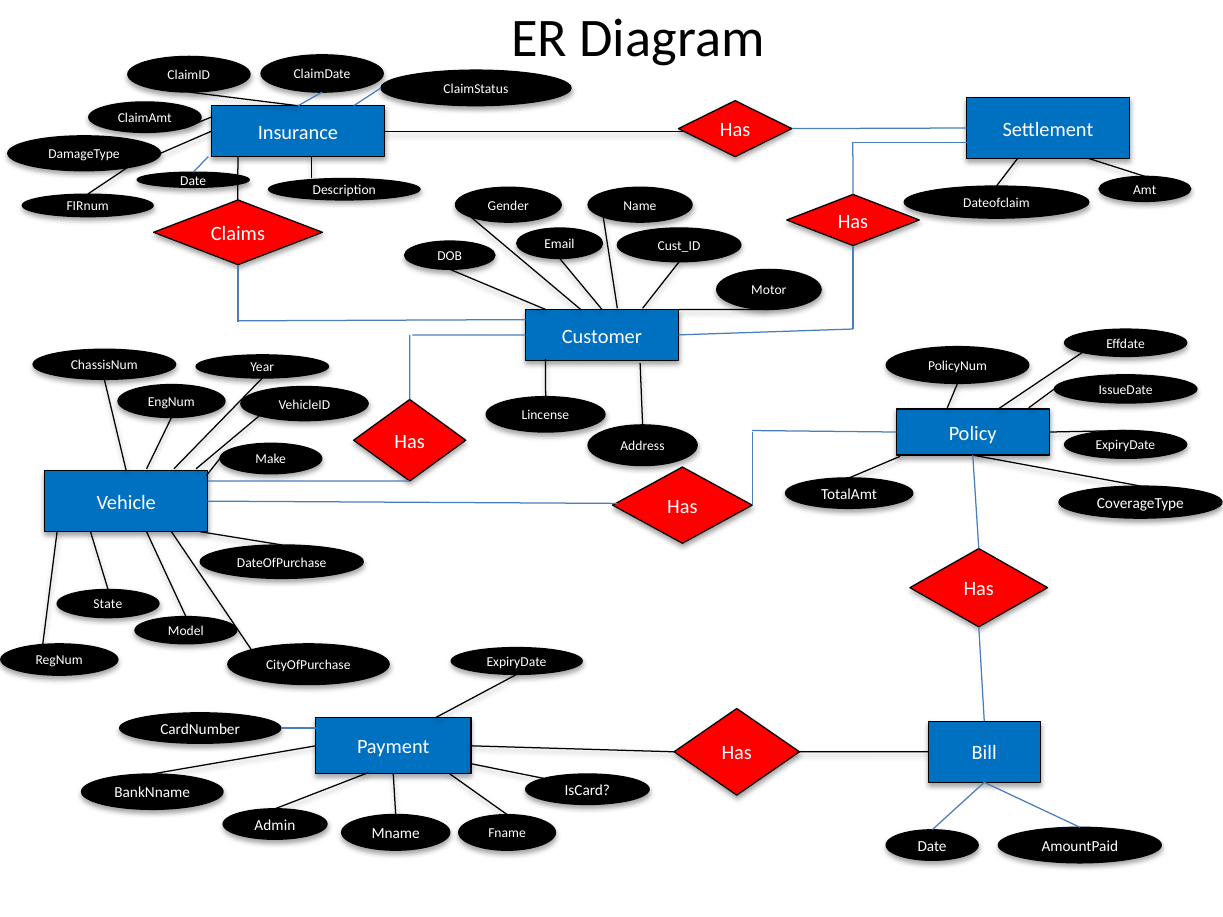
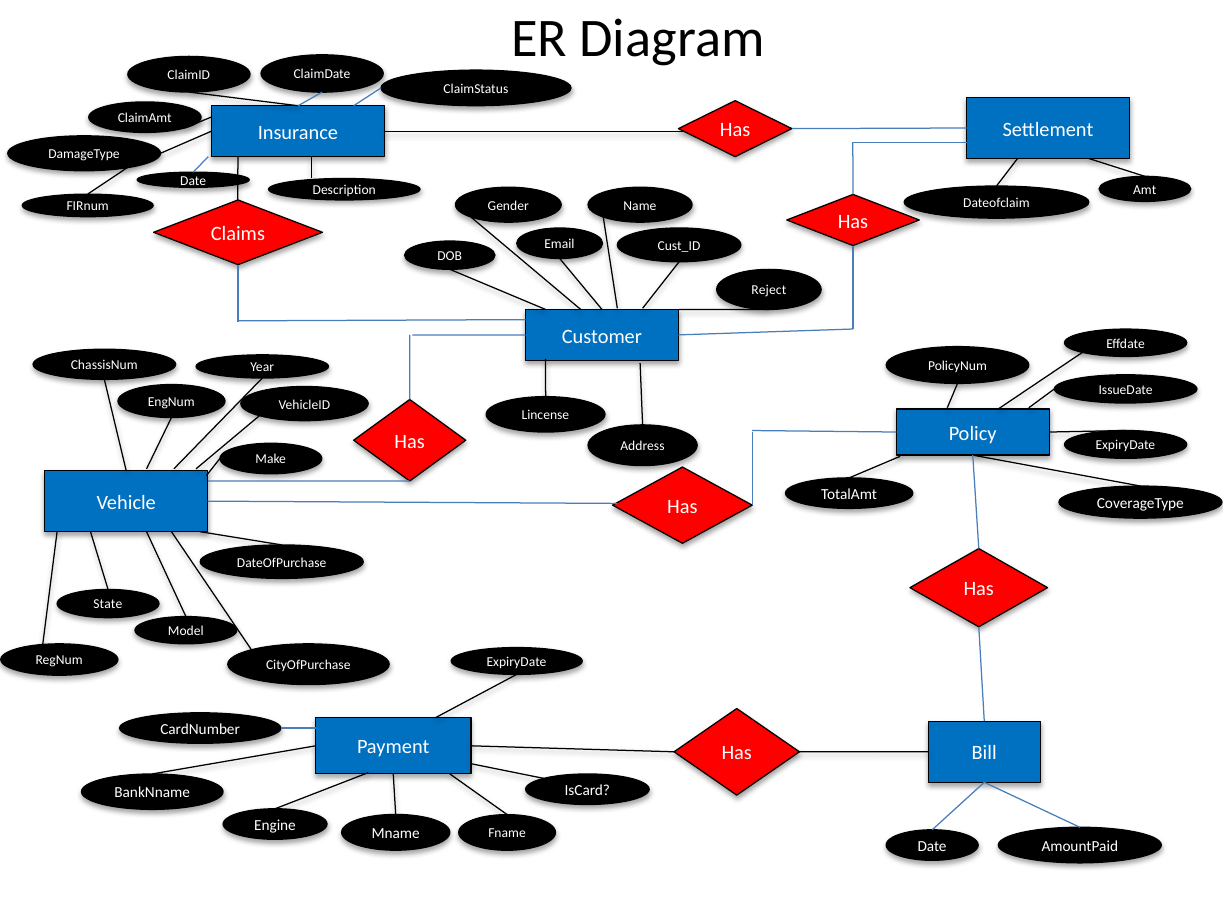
Motor: Motor -> Reject (769, 290)
Admin: Admin -> Engine (275, 825)
